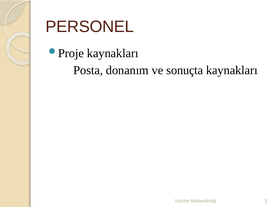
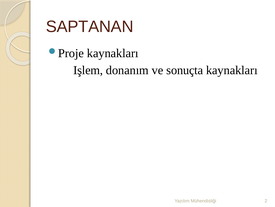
PERSONEL: PERSONEL -> SAPTANAN (90, 27)
Posta: Posta -> Işlem (88, 70)
